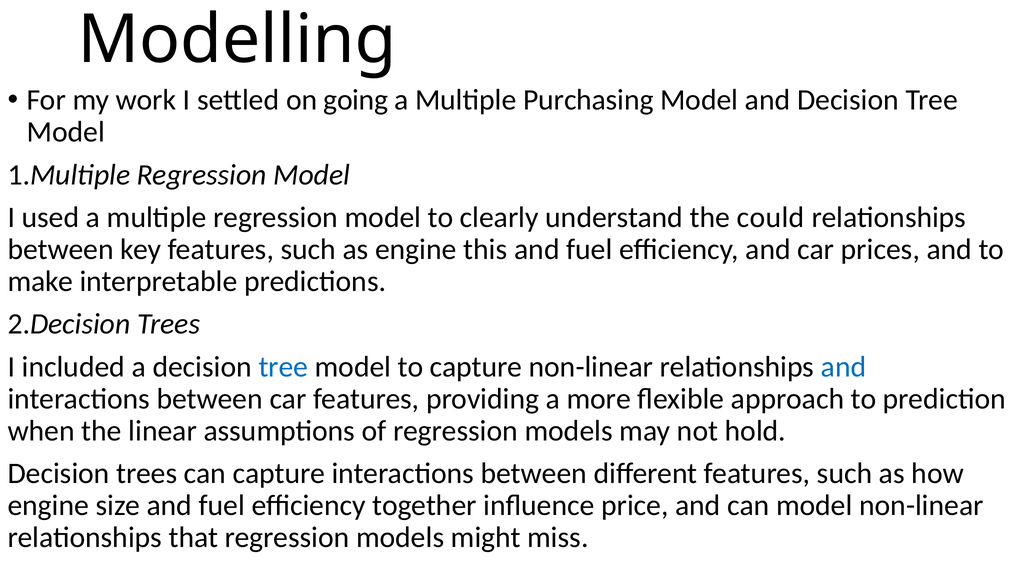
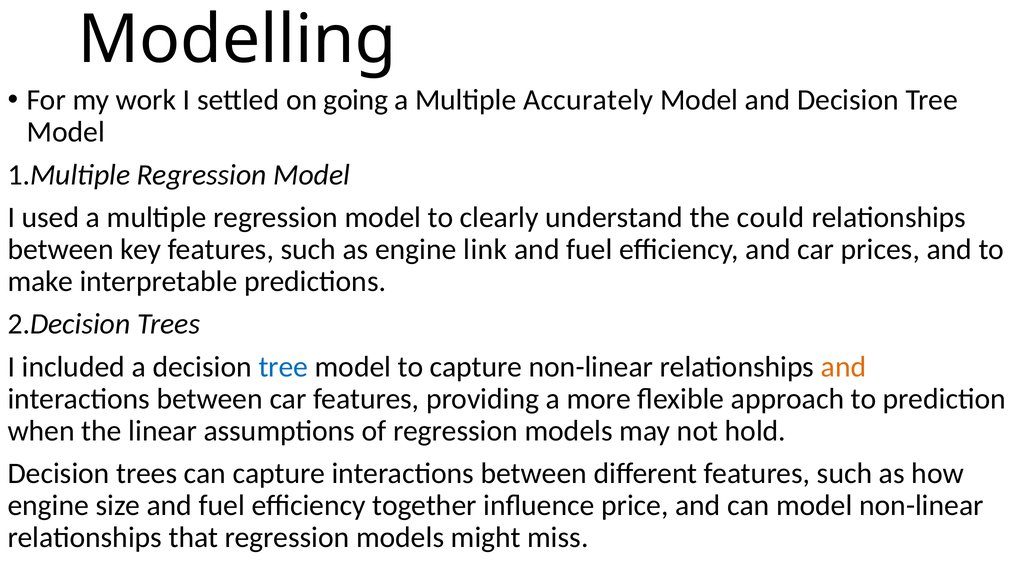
Purchasing: Purchasing -> Accurately (588, 100)
this: this -> link (485, 250)
and colour: blue -> orange (843, 367)
